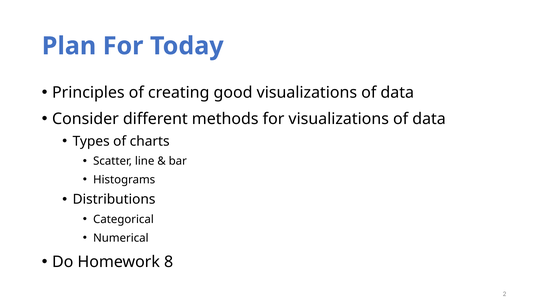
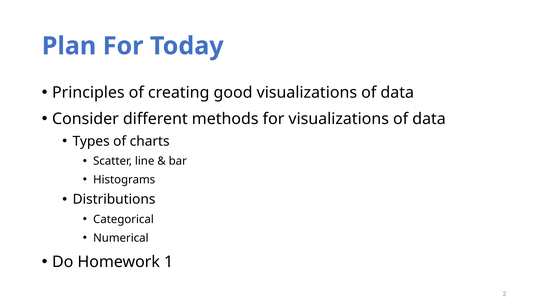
8: 8 -> 1 (169, 262)
